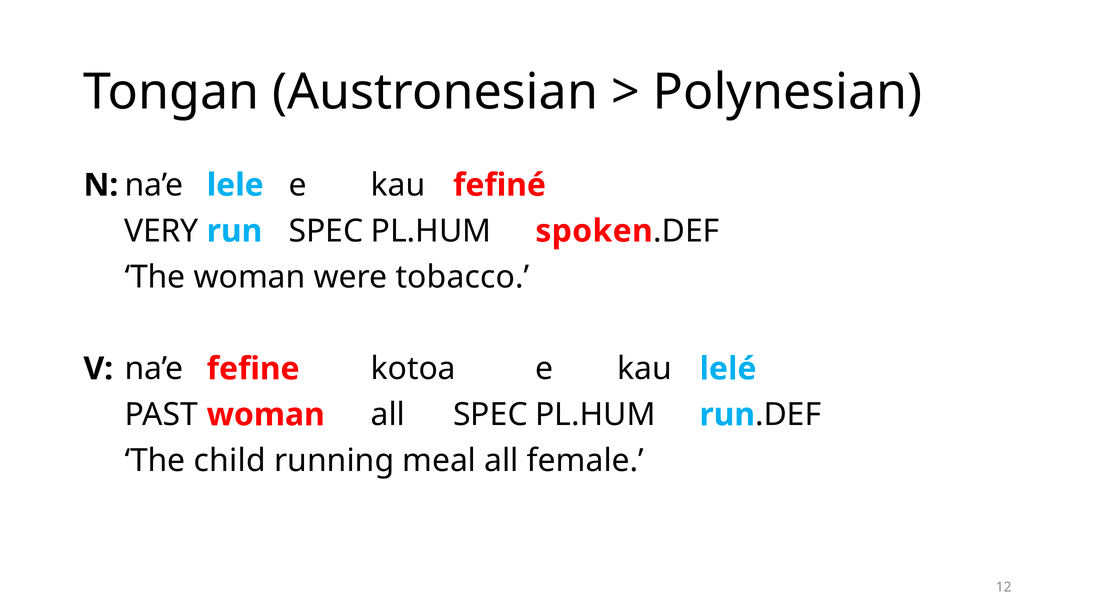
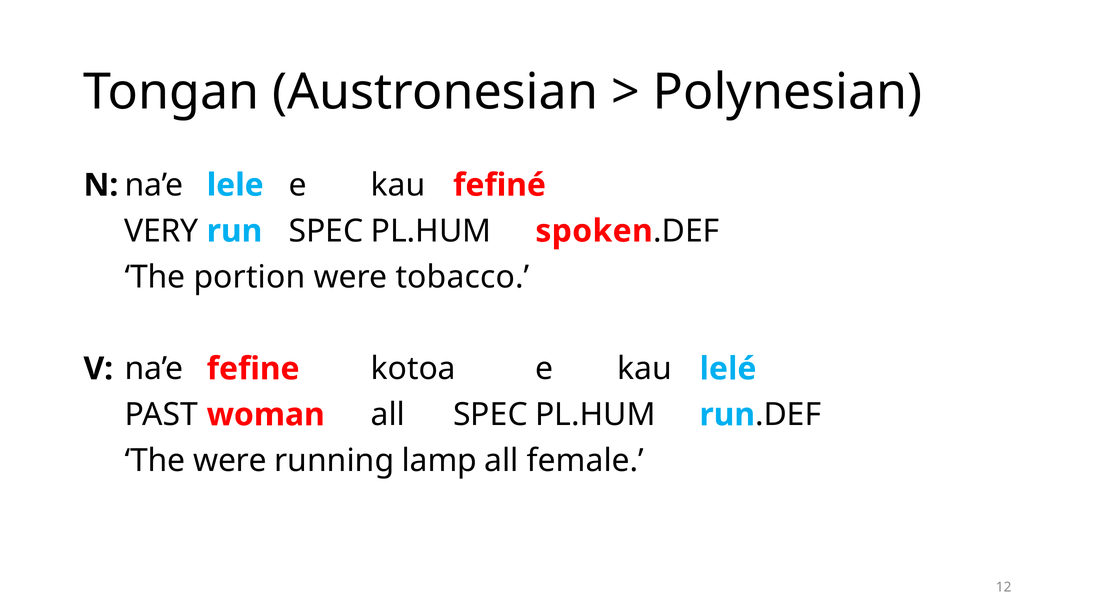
The woman: woman -> portion (250, 277)
The child: child -> were (230, 461)
meal: meal -> lamp (439, 461)
